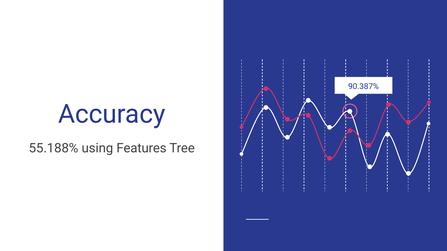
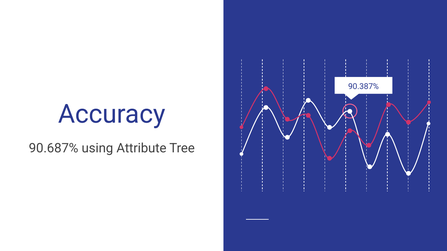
55.188%: 55.188% -> 90.687% (54, 149)
Features: Features -> Attribute (141, 149)
